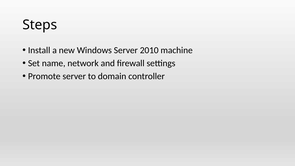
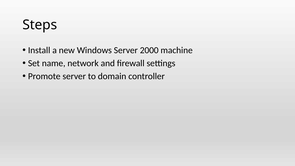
2010: 2010 -> 2000 (149, 50)
